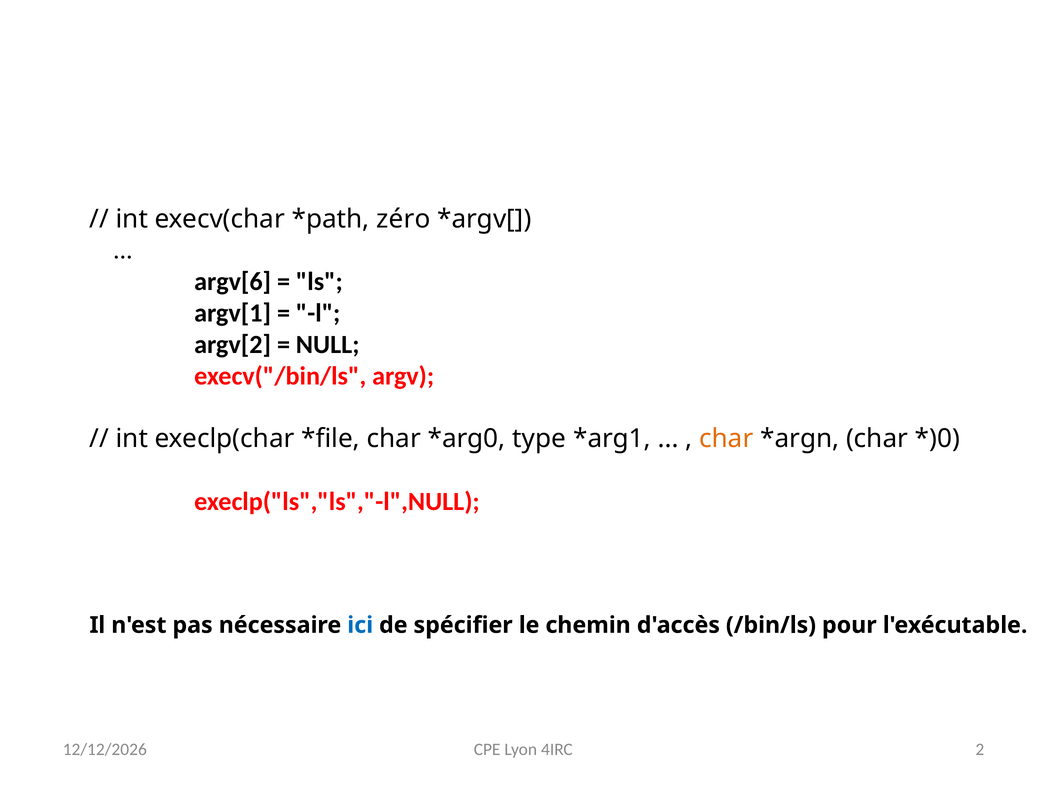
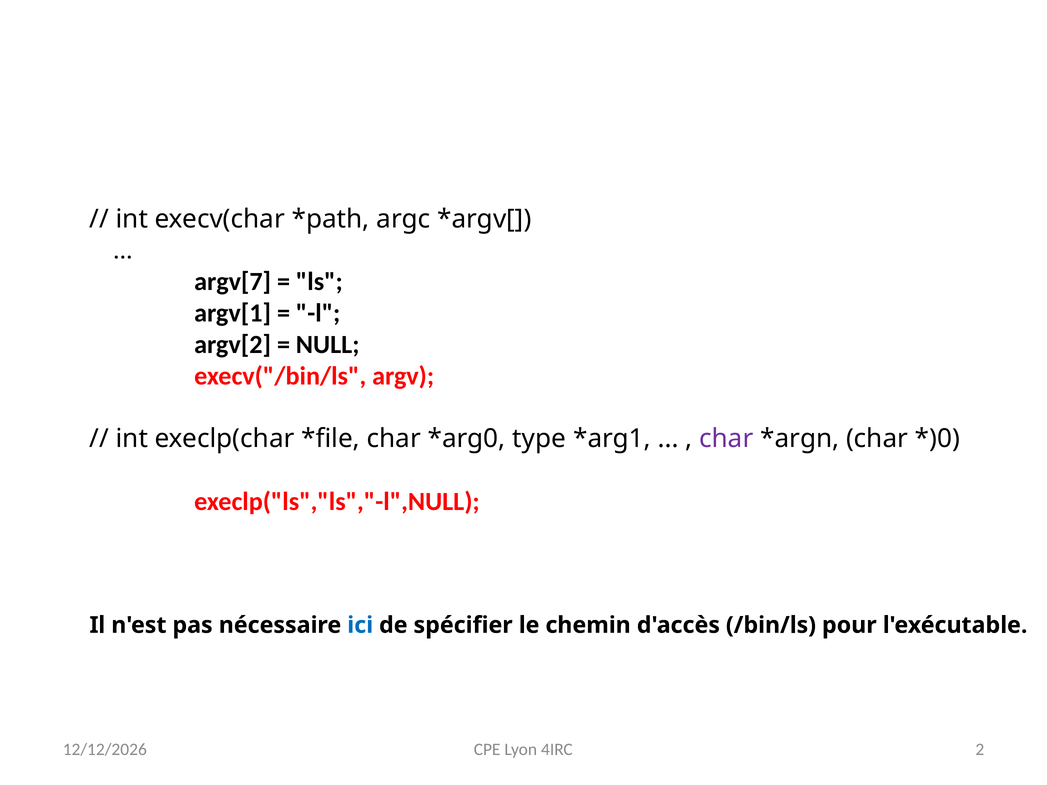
zéro: zéro -> argc (403, 219)
argv[6: argv[6 -> argv[7 (233, 282)
char colour: orange -> purple (726, 439)
